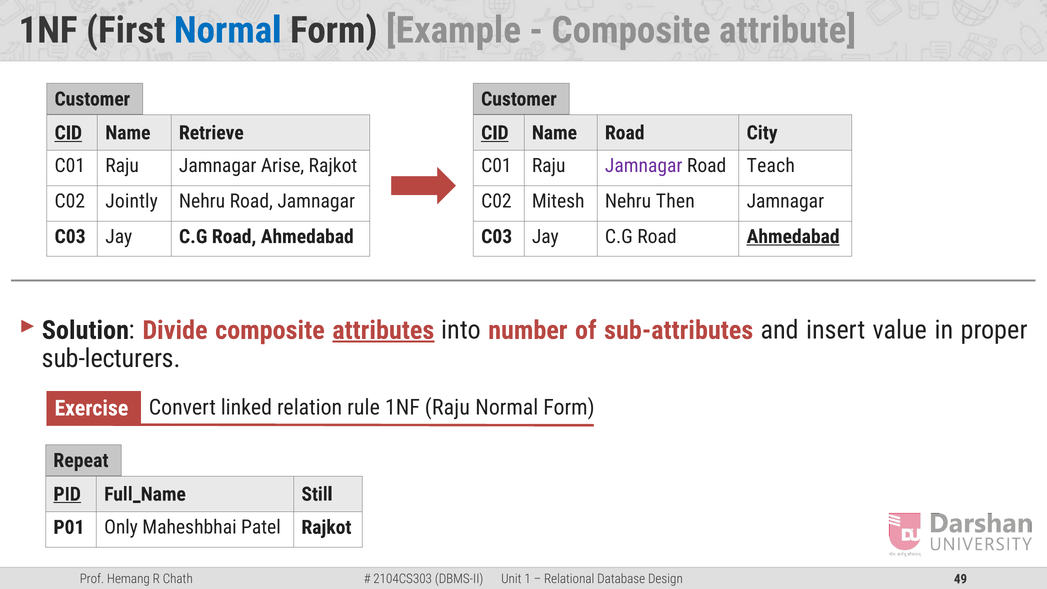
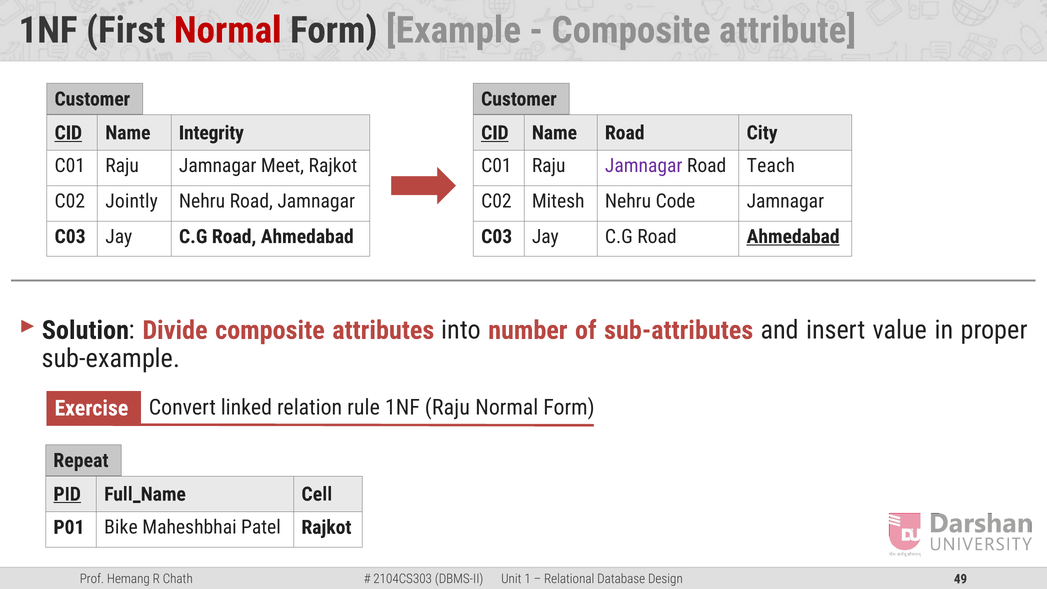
Normal colour: blue -> red (228, 30)
Retrieve: Retrieve -> Integrity (211, 133)
Arise: Arise -> Meet (282, 166)
Then: Then -> Code (675, 201)
attributes underline: present -> none (383, 330)
sub-lecturers: sub-lecturers -> sub-example (111, 358)
Still: Still -> Cell (317, 494)
Only: Only -> Bike (121, 527)
